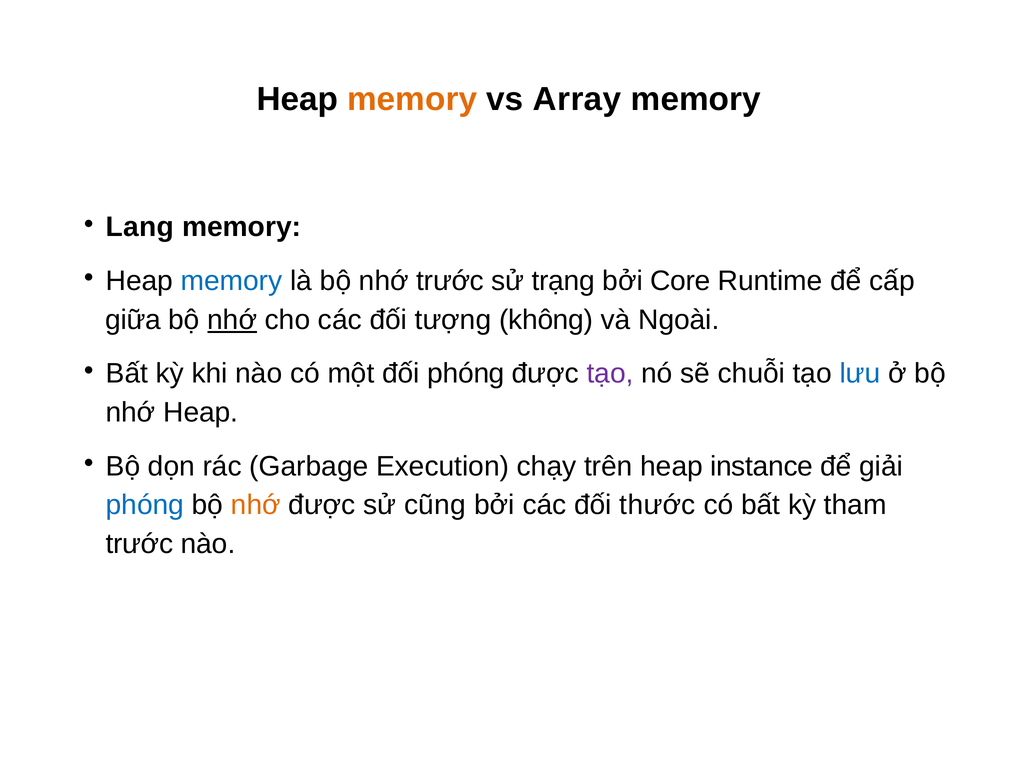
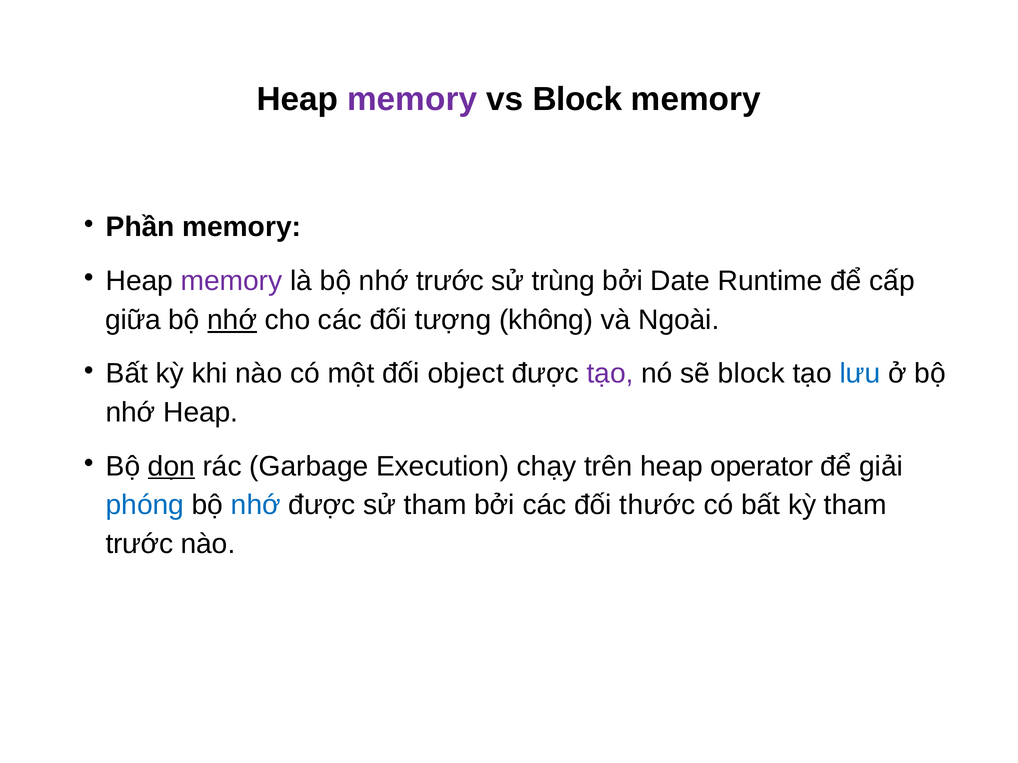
memory colour: orange -> purple (412, 99)
vs Array: Array -> Block (577, 99)
Lang: Lang -> Phần (140, 227)
memory colour: blue -> purple (232, 281)
trạng: trạng -> trùng (563, 281)
Core: Core -> Date (680, 281)
đối phóng: phóng -> object (466, 374)
sẽ chuỗi: chuỗi -> block (751, 374)
dọn underline: none -> present (171, 466)
instance: instance -> operator (762, 466)
nhớ colour: orange -> blue (256, 505)
sử cũng: cũng -> tham (435, 505)
